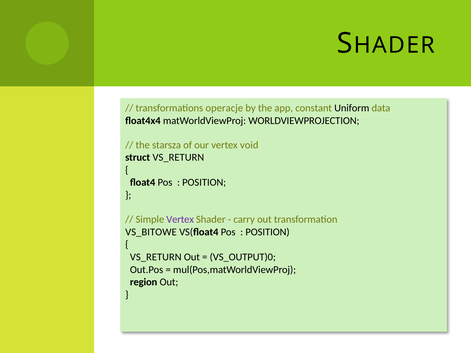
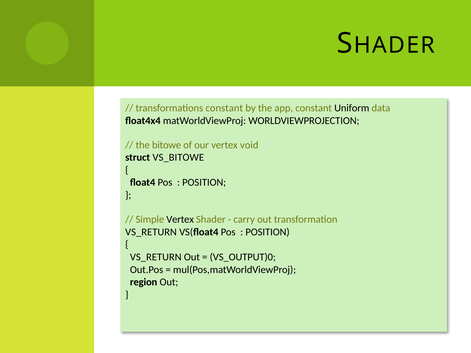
transformations operacje: operacje -> constant (224, 108)
starsza: starsza -> bitowe (167, 145)
struct VS_RETURN: VS_RETURN -> VS_BITOWE (178, 158)
Vertex colour: purple -> black (180, 220)
VS_BITOWE: VS_BITOWE -> VS_RETURN (151, 232)
